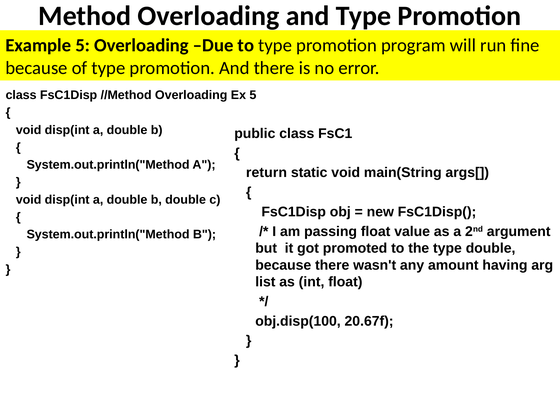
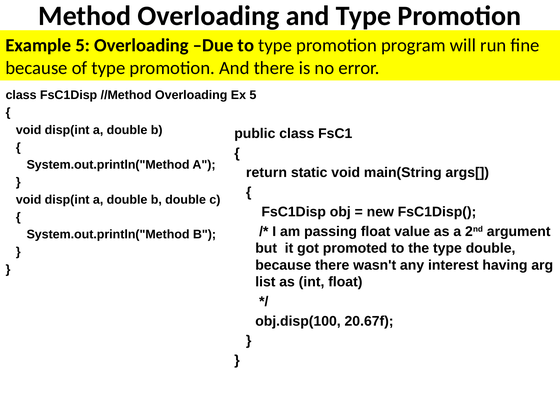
amount: amount -> interest (453, 265)
